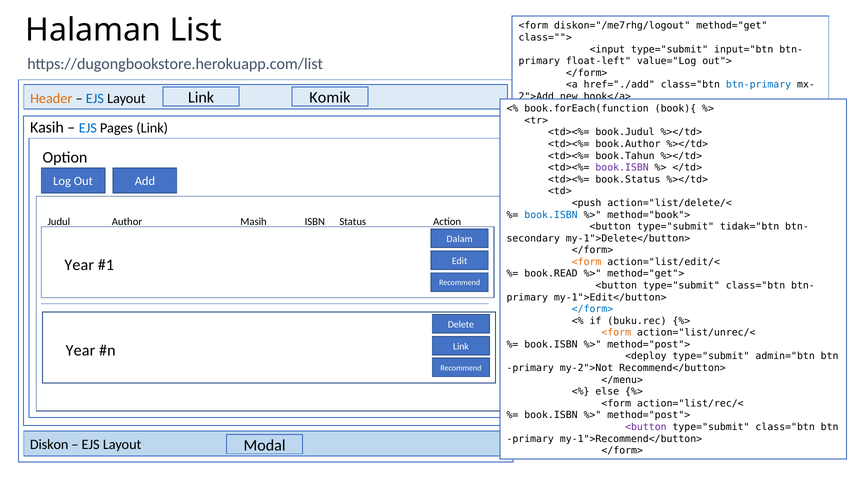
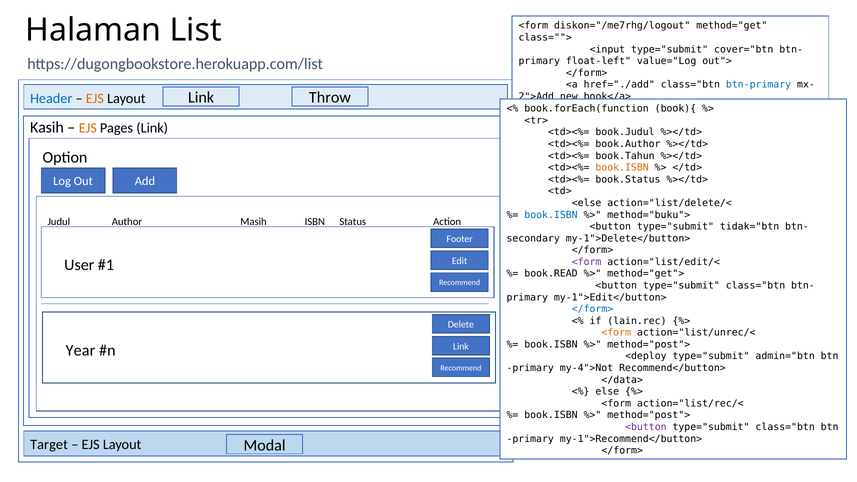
input="btn: input="btn -> cover="btn (744, 49)
Komik: Komik -> Throw (330, 98)
Header colour: orange -> blue (51, 98)
EJS colour: blue -> orange (95, 98)
EJS colour: blue -> orange (88, 128)
book.ISBN colour: purple -> orange (622, 168)
<push: <push -> <else (587, 203)
method="book">: method="book"> -> method="buku"> (649, 215)
Dalam: Dalam -> Footer (460, 239)
<form colour: orange -> purple (587, 262)
Year: Year -> User (79, 265)
buku.rec: buku.rec -> lain.rec (637, 321)
my-2">Not: my-2">Not -> my-4">Not (587, 368)
</menu>: </menu> -> </data> (622, 380)
Diskon: Diskon -> Target (49, 445)
